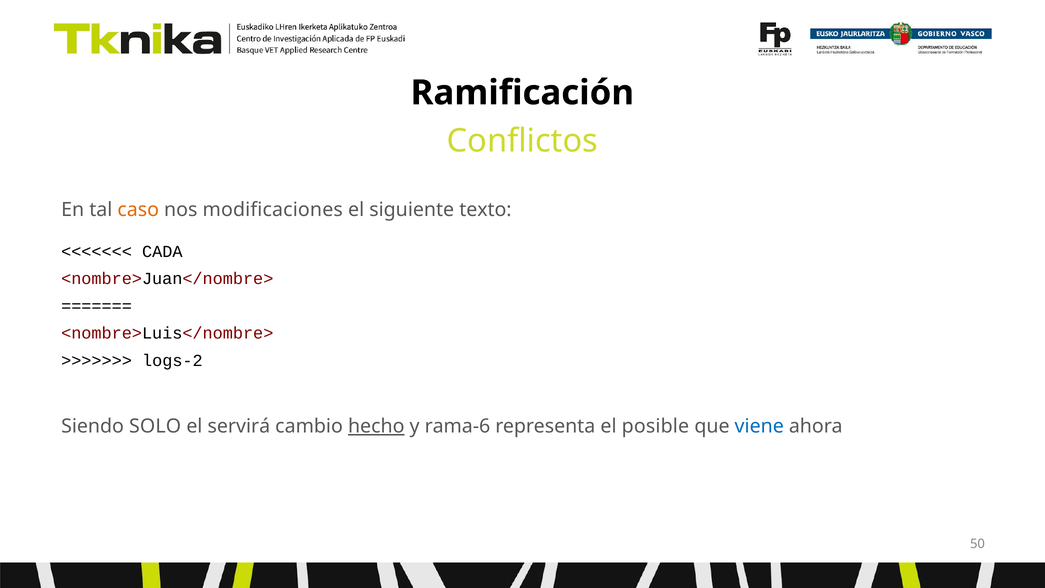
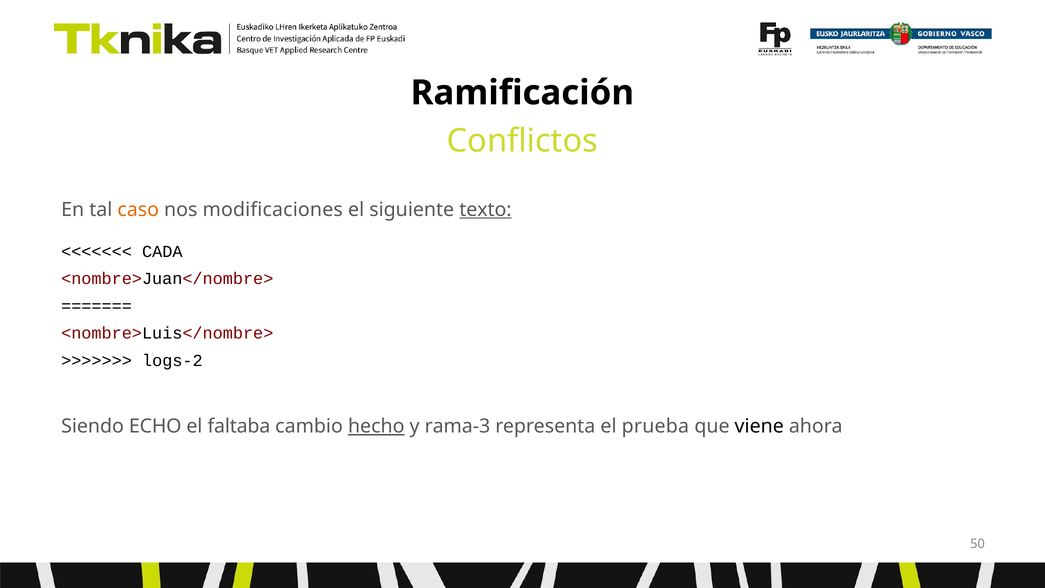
texto underline: none -> present (485, 210)
SOLO: SOLO -> ECHO (155, 426)
servirá: servirá -> faltaba (239, 426)
rama-6: rama-6 -> rama-3 (457, 426)
posible: posible -> prueba (655, 426)
viene colour: blue -> black (759, 426)
